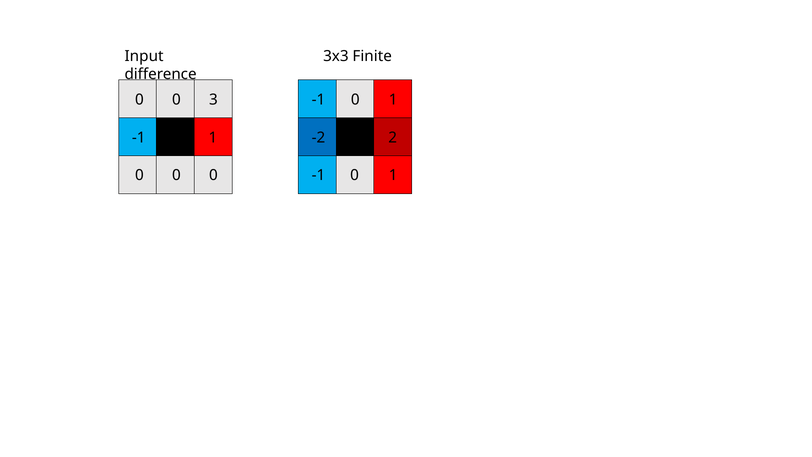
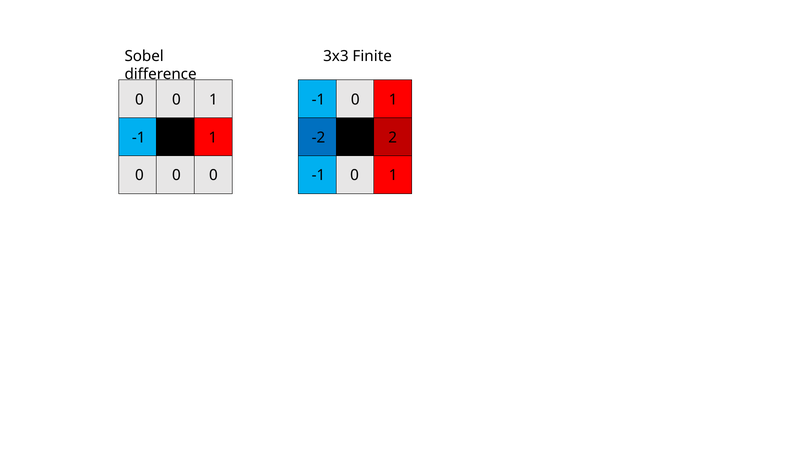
Input: Input -> Sobel (144, 56)
3: 3 -> 1 (213, 100)
